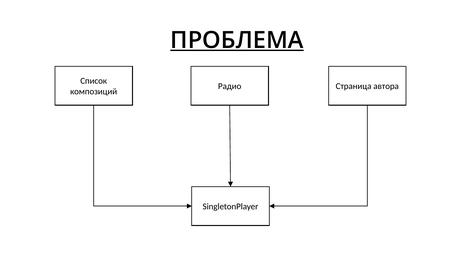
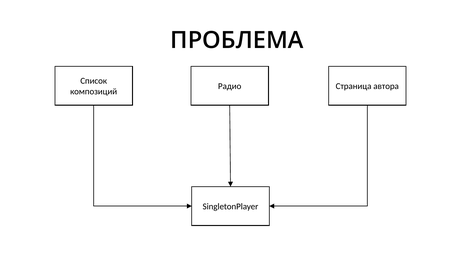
ПРОБЛЕМА underline: present -> none (237, 40)
